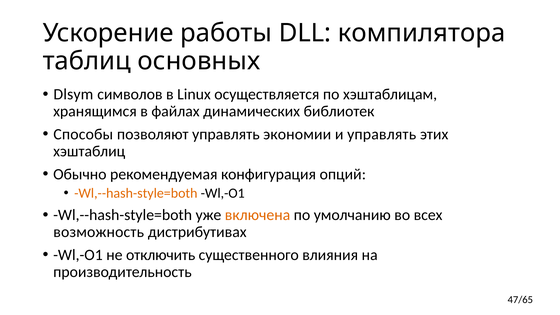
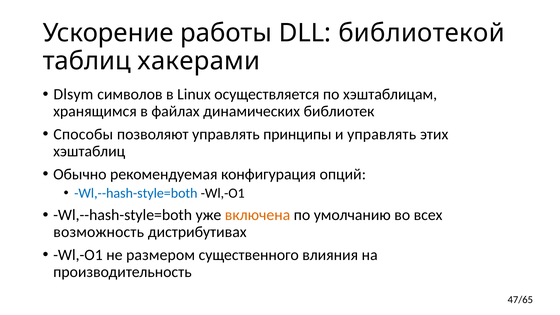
компилятора: компилятора -> библиотекой (421, 33)
основных: основных -> хакерами (199, 61)
экономии: экономии -> принципы (297, 134)
Wl,--hash-style=both colour: orange -> blue (136, 193)
отключить: отключить -> размером (161, 255)
